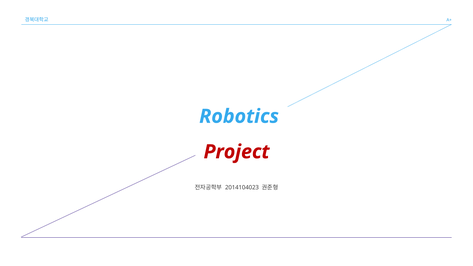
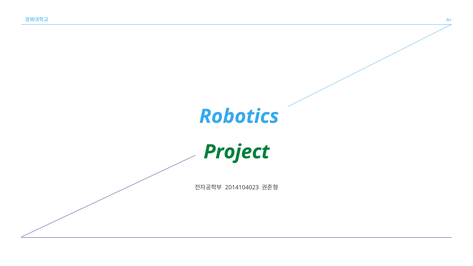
Project colour: red -> green (237, 152)
